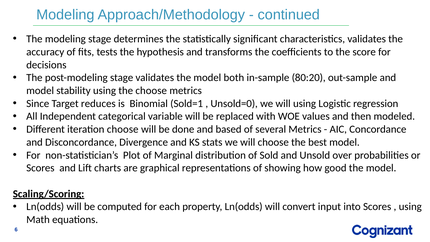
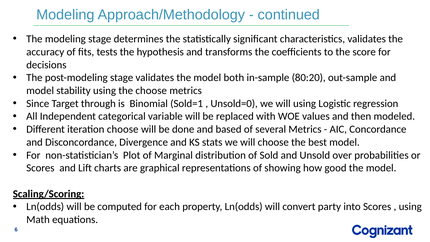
reduces: reduces -> through (98, 103)
input: input -> party (329, 207)
